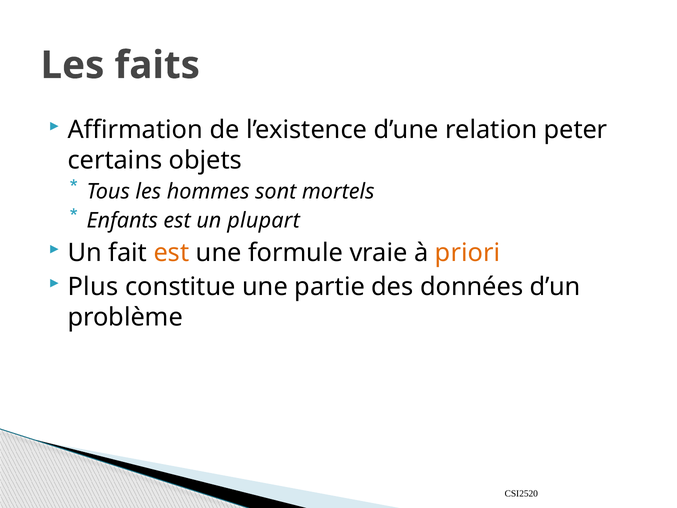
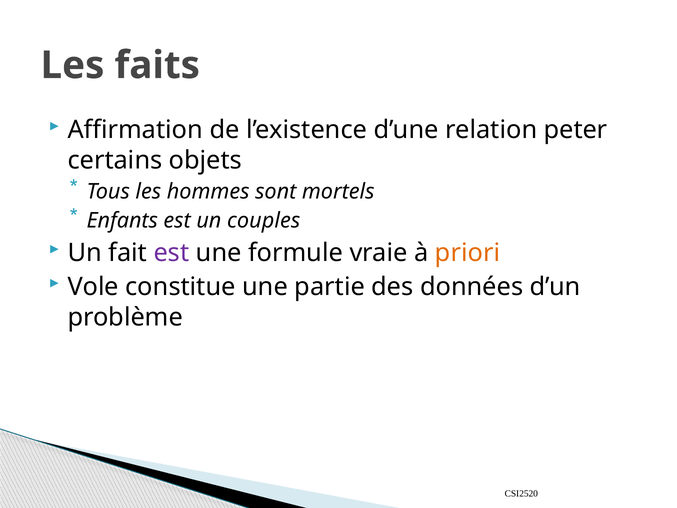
plupart: plupart -> couples (264, 220)
est colour: orange -> purple (171, 253)
Plus: Plus -> Vole (93, 287)
